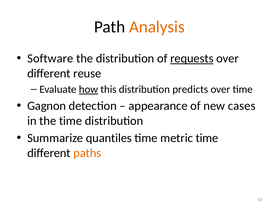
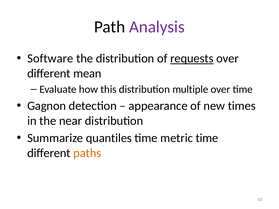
Analysis colour: orange -> purple (157, 27)
reuse: reuse -> mean (87, 73)
how underline: present -> none (89, 89)
predicts: predicts -> multiple (190, 89)
cases: cases -> times (242, 106)
the time: time -> near (70, 121)
